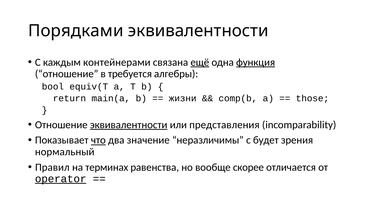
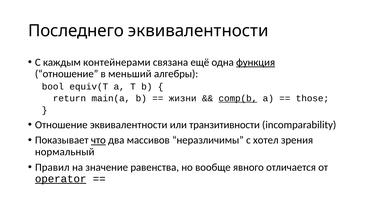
Порядками: Порядками -> Последнего (76, 31)
ещё underline: present -> none (200, 62)
требуется: требуется -> меньший (130, 74)
comp(b underline: none -> present (238, 98)
эквивалентности underline: present -> none (129, 125)
представления: представления -> транзитивности (225, 125)
значение: значение -> массивов (148, 140)
будет: будет -> хотел (266, 140)
терминах: терминах -> значение (107, 167)
скорее: скорее -> явного (248, 167)
